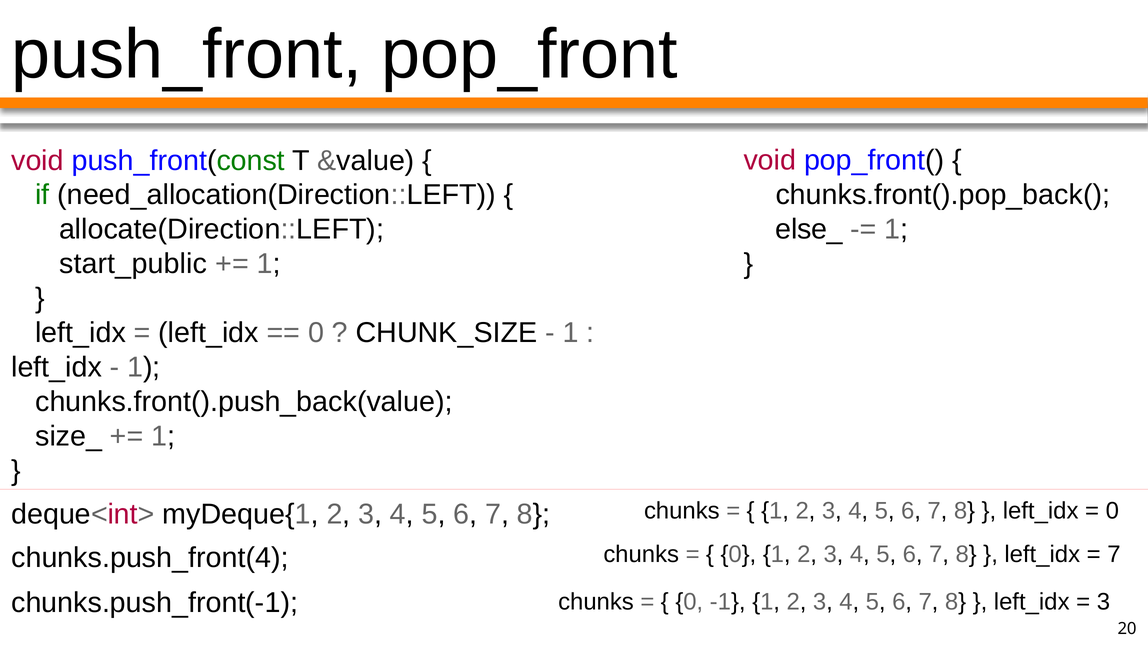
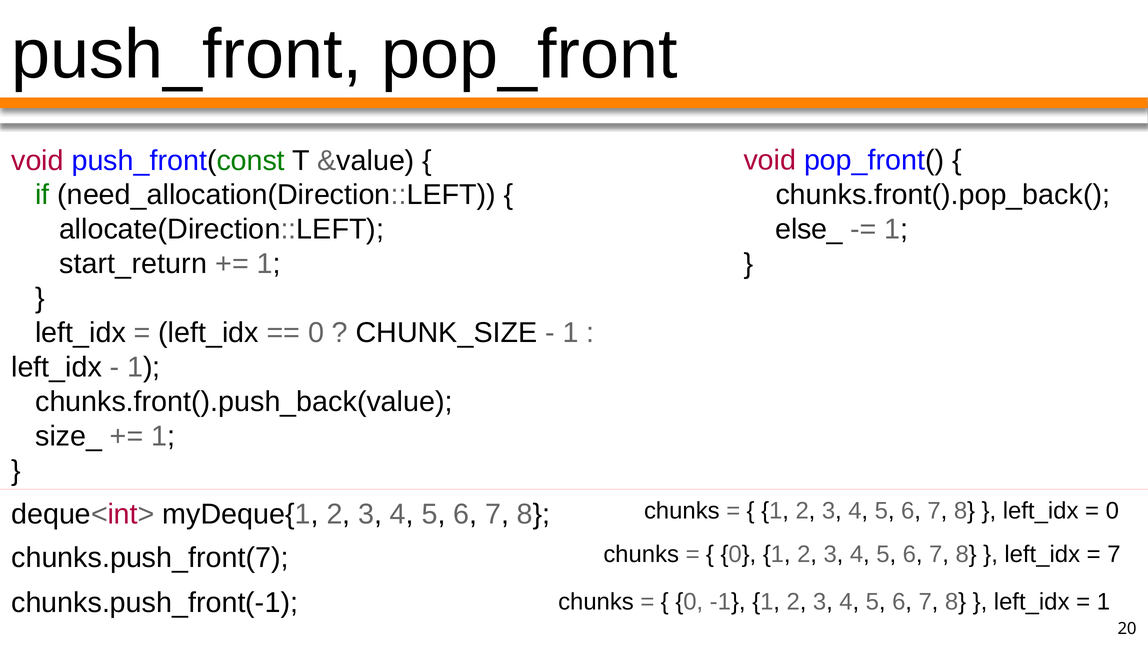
start_public: start_public -> start_return (133, 264)
chunks.push_front(4: chunks.push_front(4 -> chunks.push_front(7 (150, 557)
3: 3 -> 1 (1103, 601)
